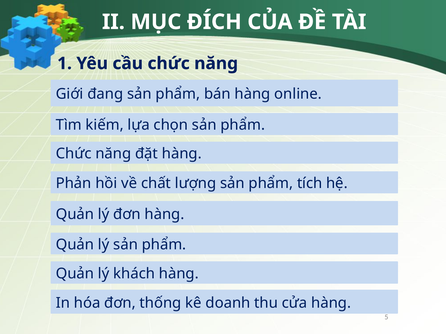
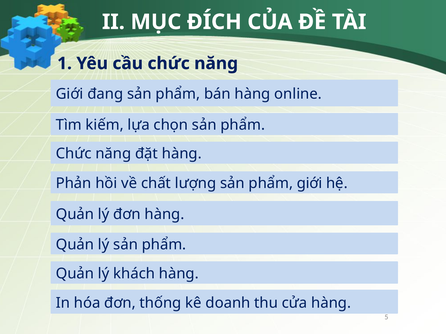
phẩm tích: tích -> giới (310, 184)
